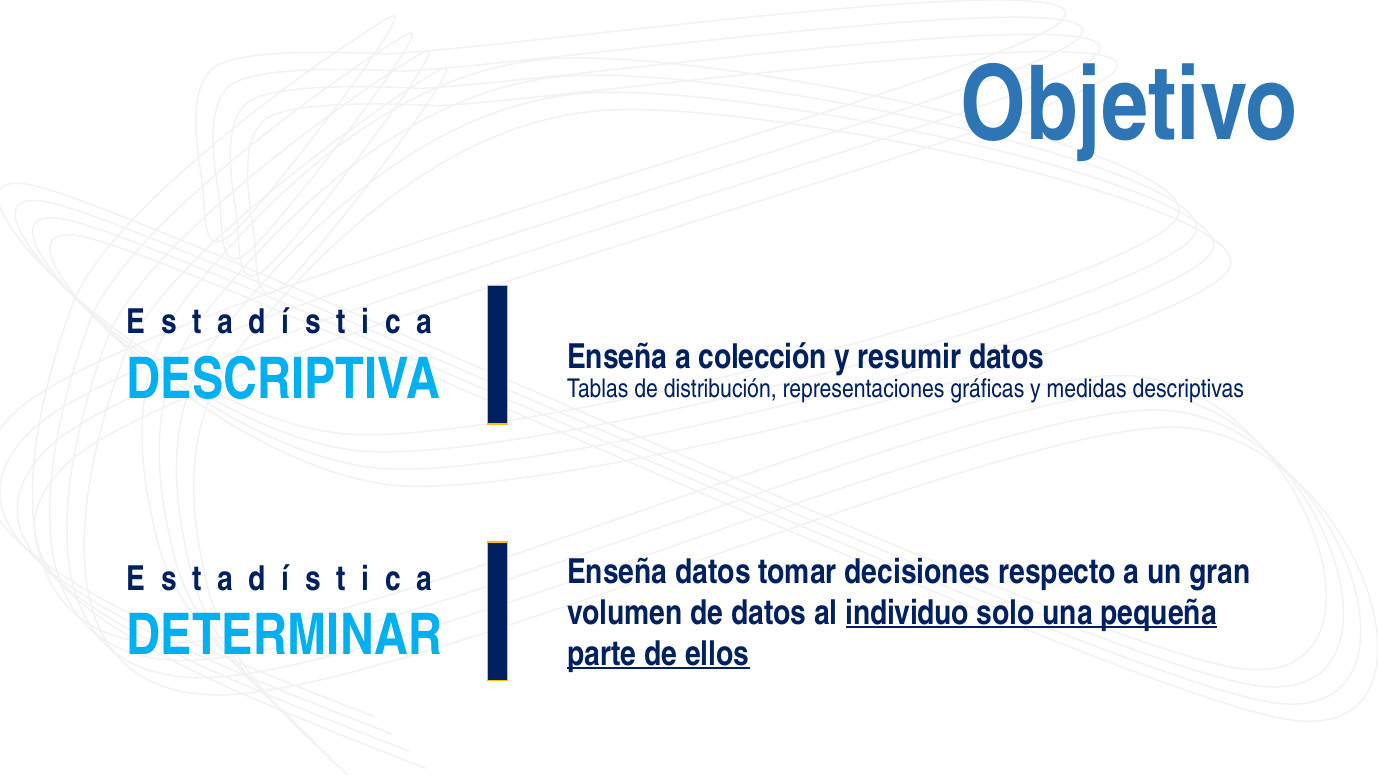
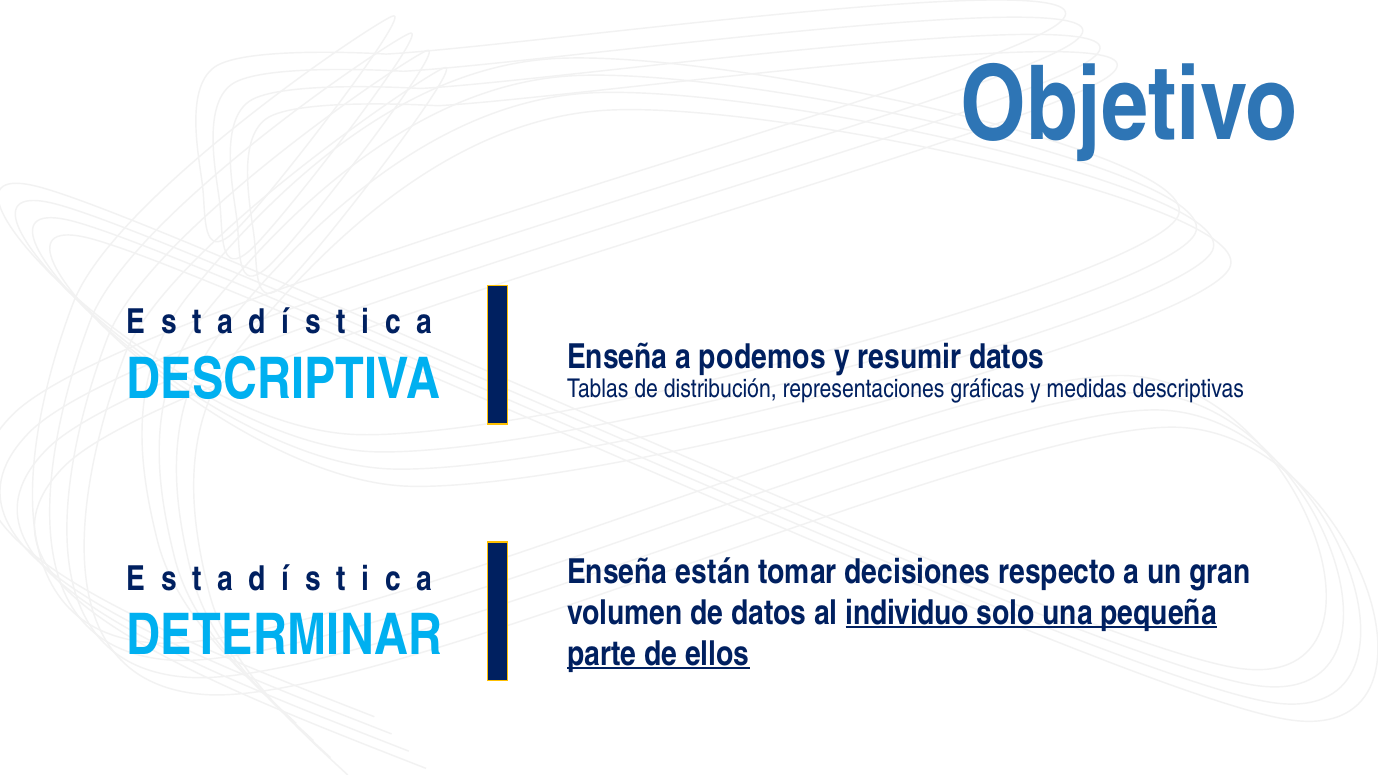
colección: colección -> podemos (763, 357)
Enseña datos: datos -> están (713, 572)
